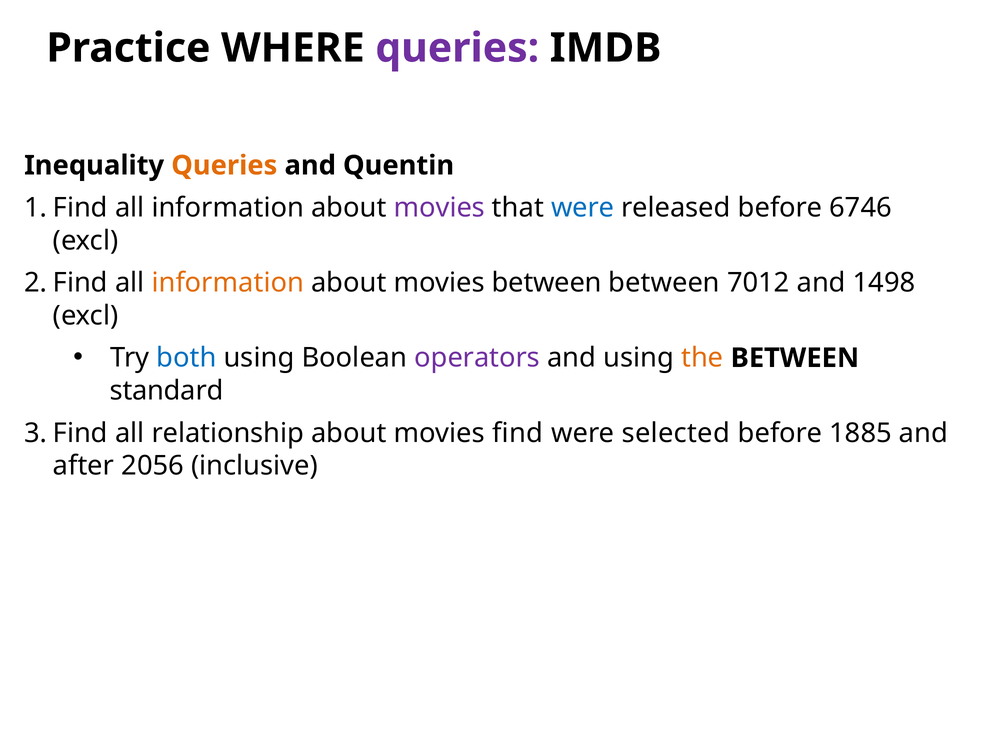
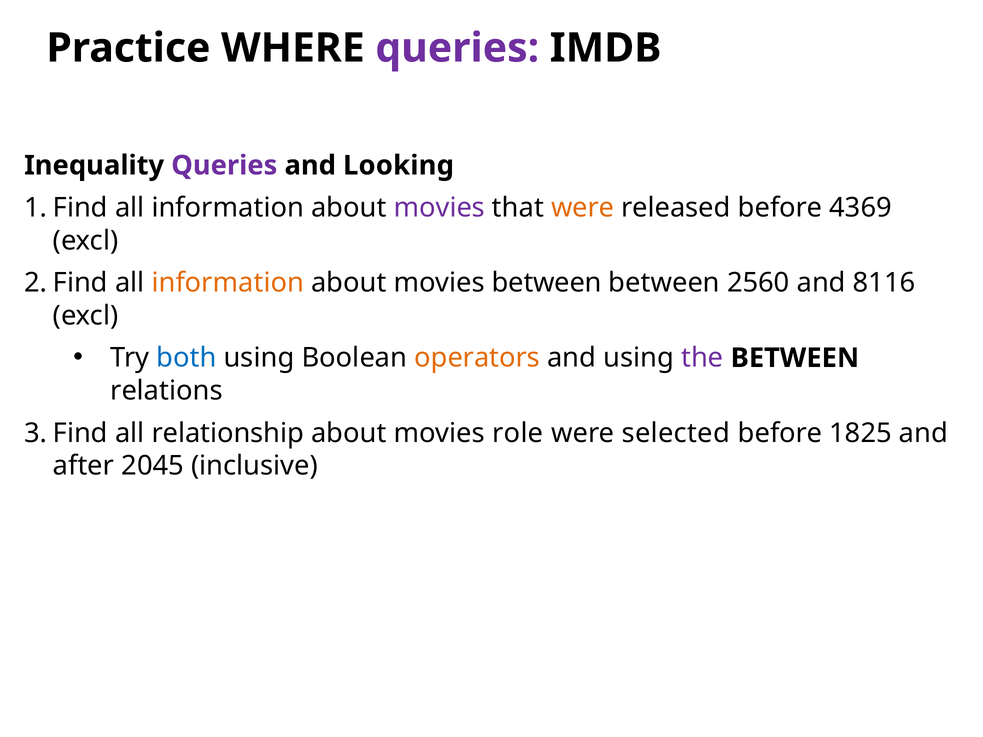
Queries colour: orange -> purple (224, 165)
Quentin: Quentin -> Looking (398, 165)
were colour: blue -> orange (583, 208)
6746: 6746 -> 4369 (861, 208)
7012: 7012 -> 2560 (758, 283)
1498: 1498 -> 8116 (884, 283)
operators colour: purple -> orange (477, 358)
the colour: orange -> purple (702, 358)
standard: standard -> relations (166, 391)
find: find -> role (518, 433)
1885: 1885 -> 1825 (861, 433)
2056: 2056 -> 2045 (153, 466)
